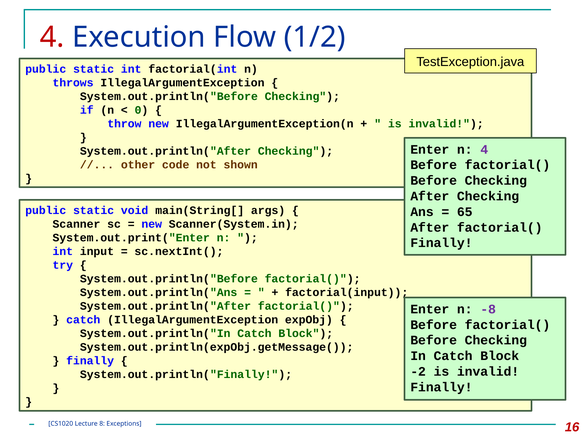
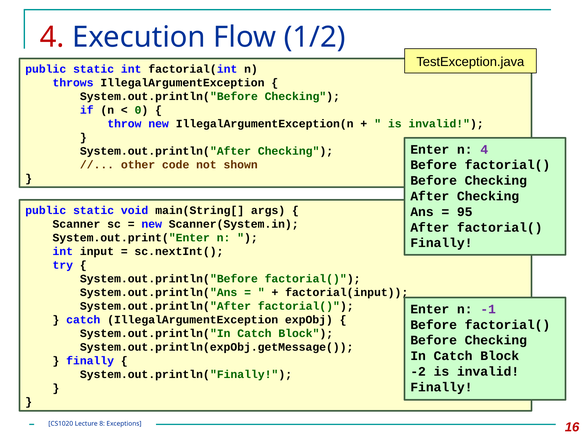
65: 65 -> 95 (465, 212)
-8: -8 -> -1 (488, 309)
